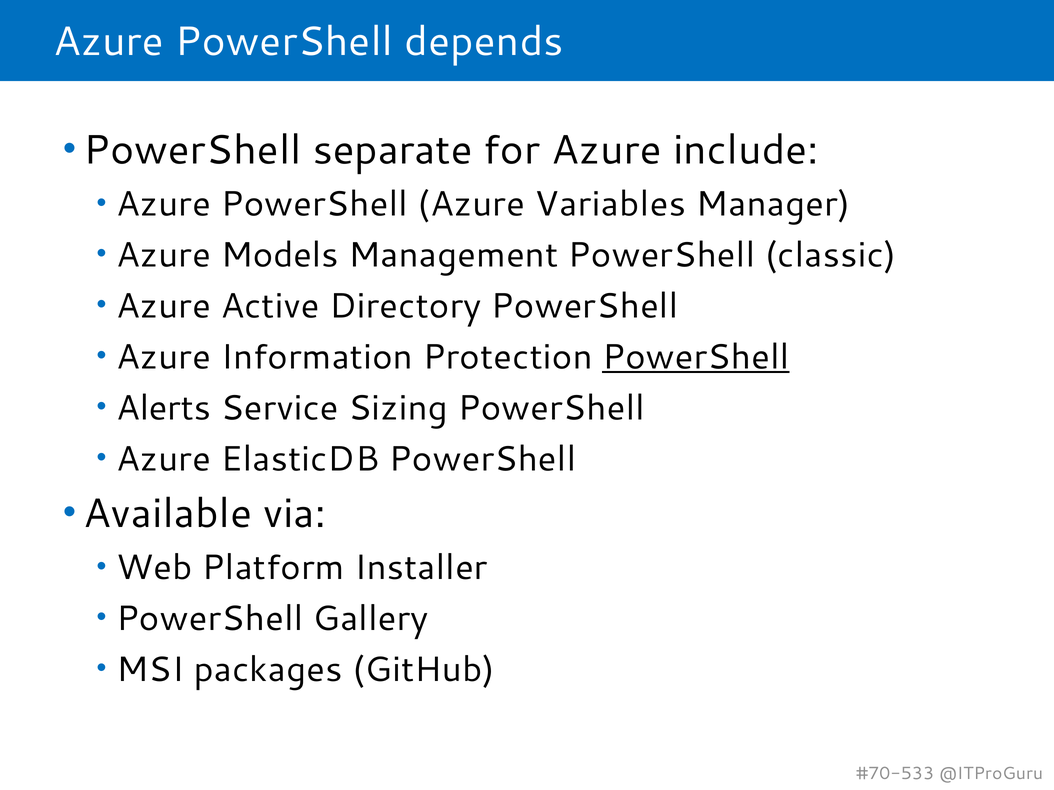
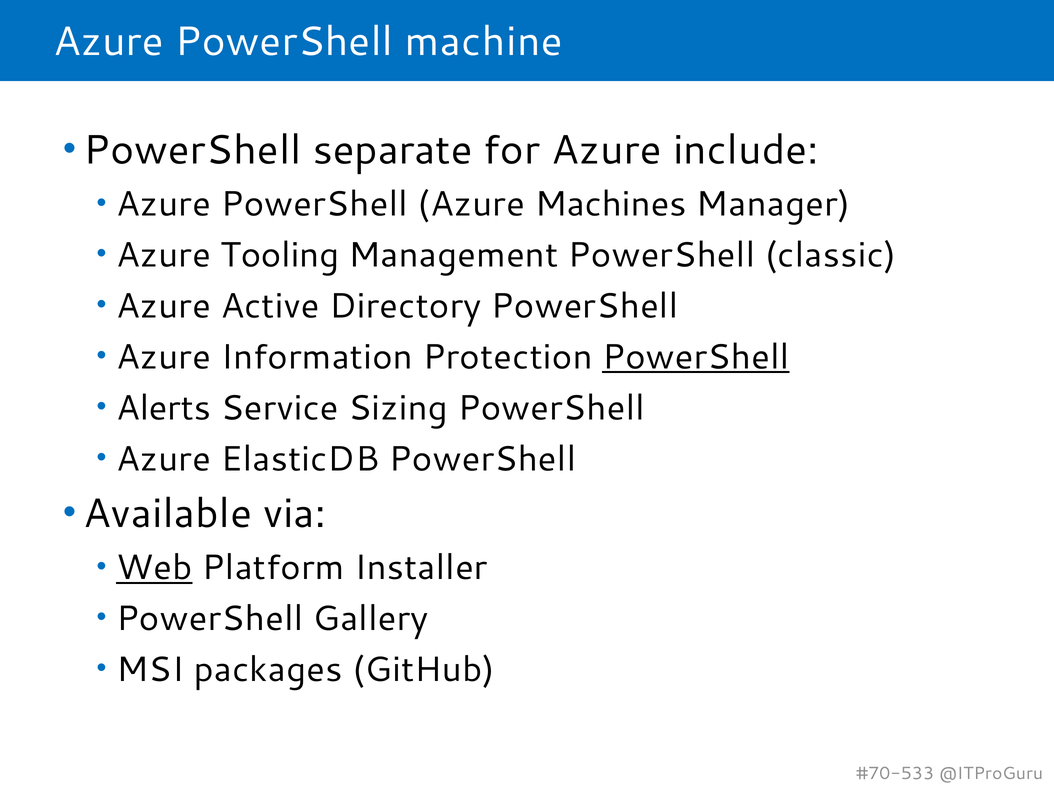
depends: depends -> machine (484, 42)
Variables: Variables -> Machines (611, 204)
Models: Models -> Tooling (280, 255)
Web underline: none -> present (154, 568)
